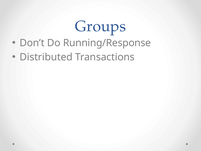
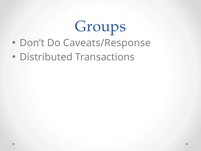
Running/Response: Running/Response -> Caveats/Response (107, 43)
